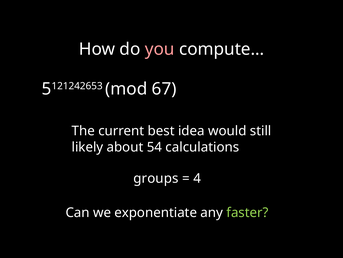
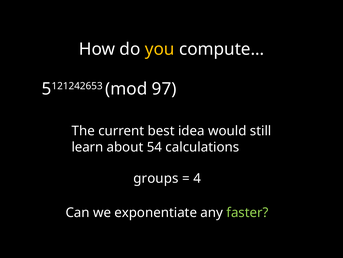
you colour: pink -> yellow (160, 49)
67: 67 -> 97 (164, 89)
likely: likely -> learn (87, 147)
